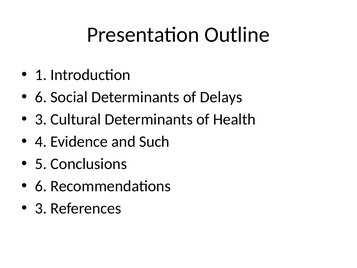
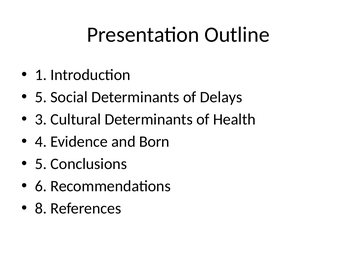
6: 6 -> 5 (41, 97)
Such: Such -> Born (154, 142)
3: 3 -> 8 (41, 208)
